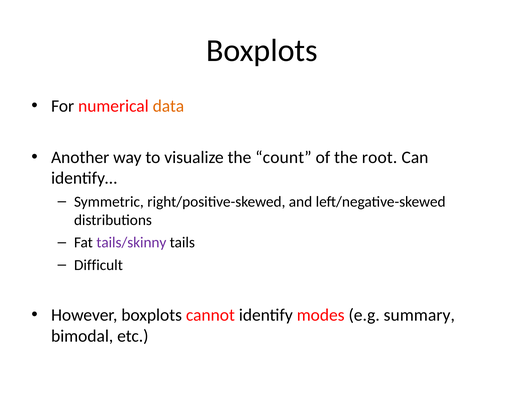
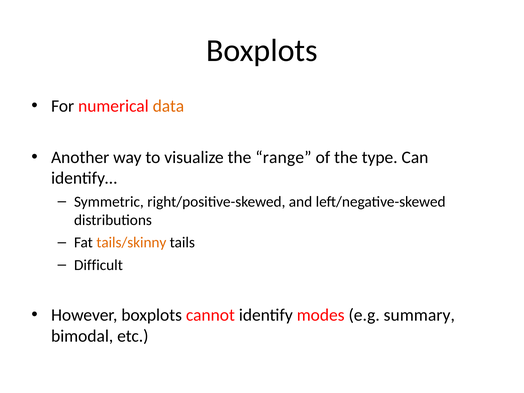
count: count -> range (283, 157)
root: root -> type (380, 157)
tails/skinny colour: purple -> orange (131, 243)
